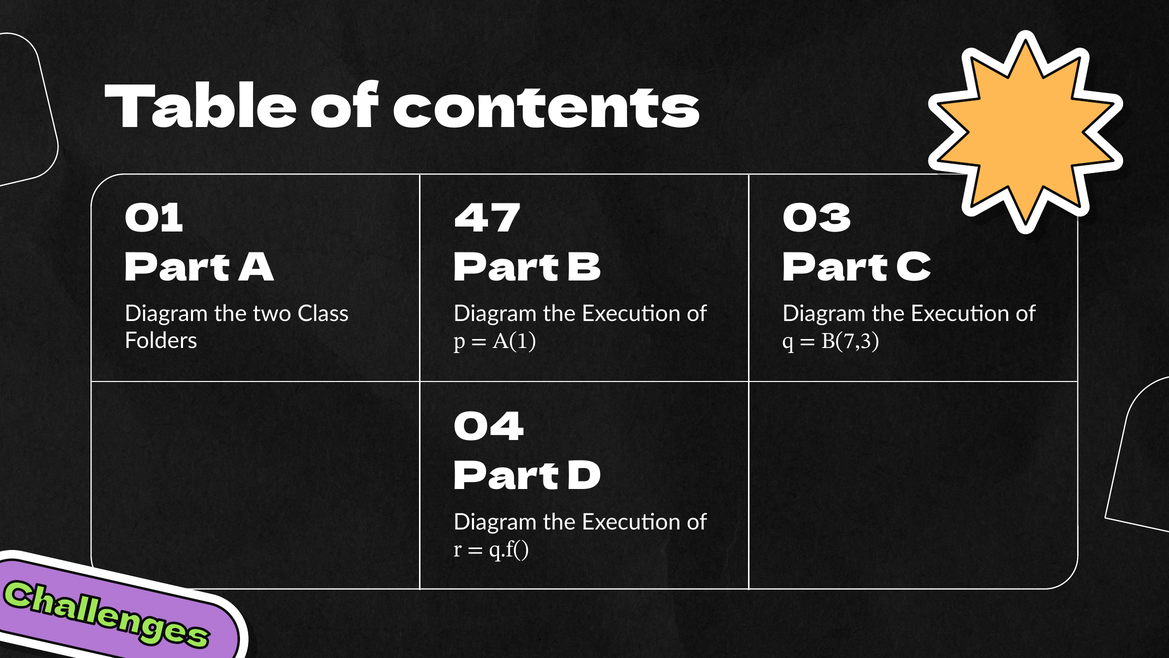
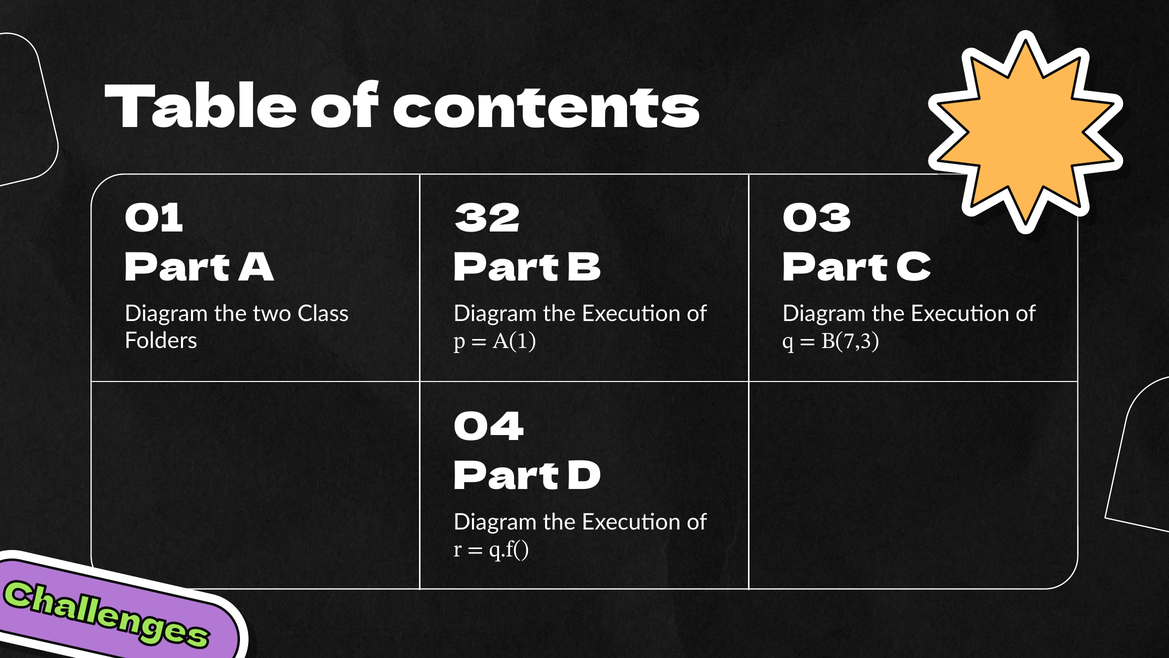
47: 47 -> 32 (487, 219)
